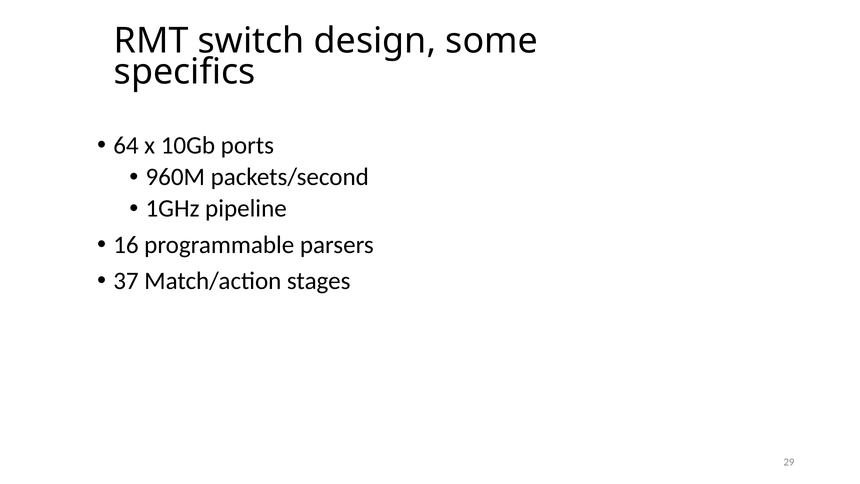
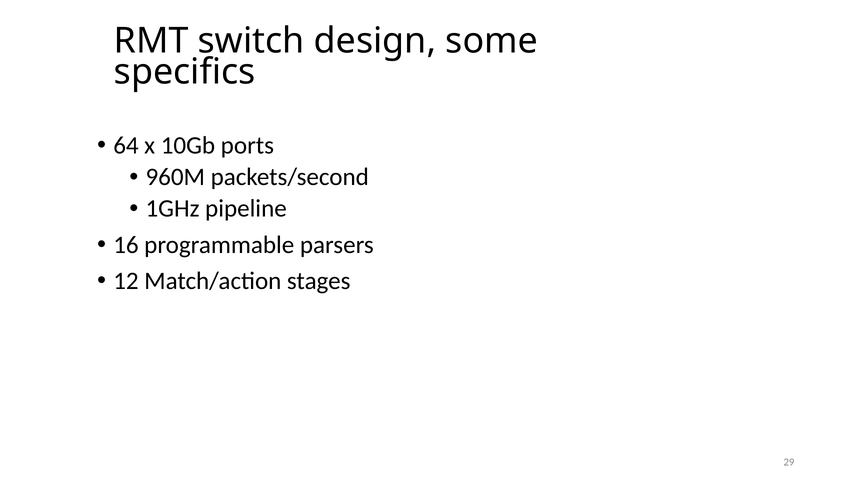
37: 37 -> 12 (126, 281)
